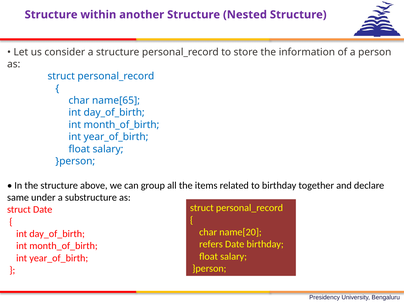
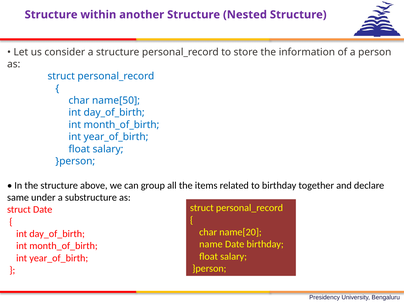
name[65: name[65 -> name[50 (116, 101)
refers: refers -> name (211, 244)
